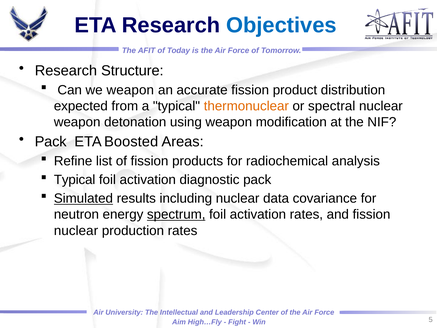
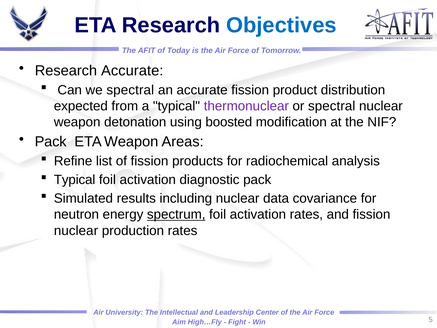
Research Structure: Structure -> Accurate (132, 71)
we weapon: weapon -> spectral (130, 90)
thermonuclear colour: orange -> purple (246, 106)
using weapon: weapon -> boosted (229, 122)
ETA Boosted: Boosted -> Weapon (131, 142)
Simulated underline: present -> none (83, 198)
